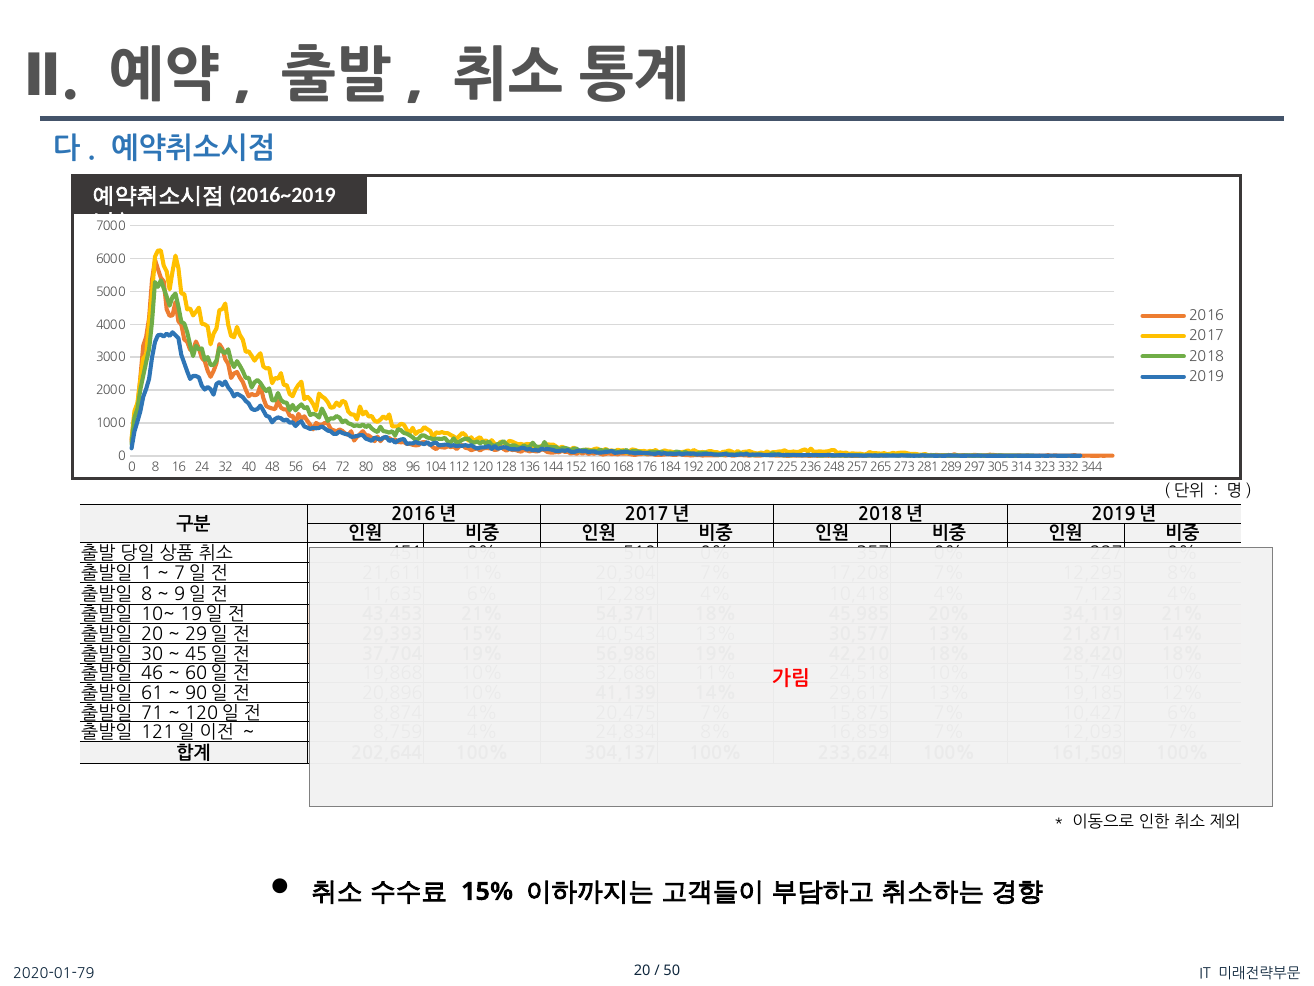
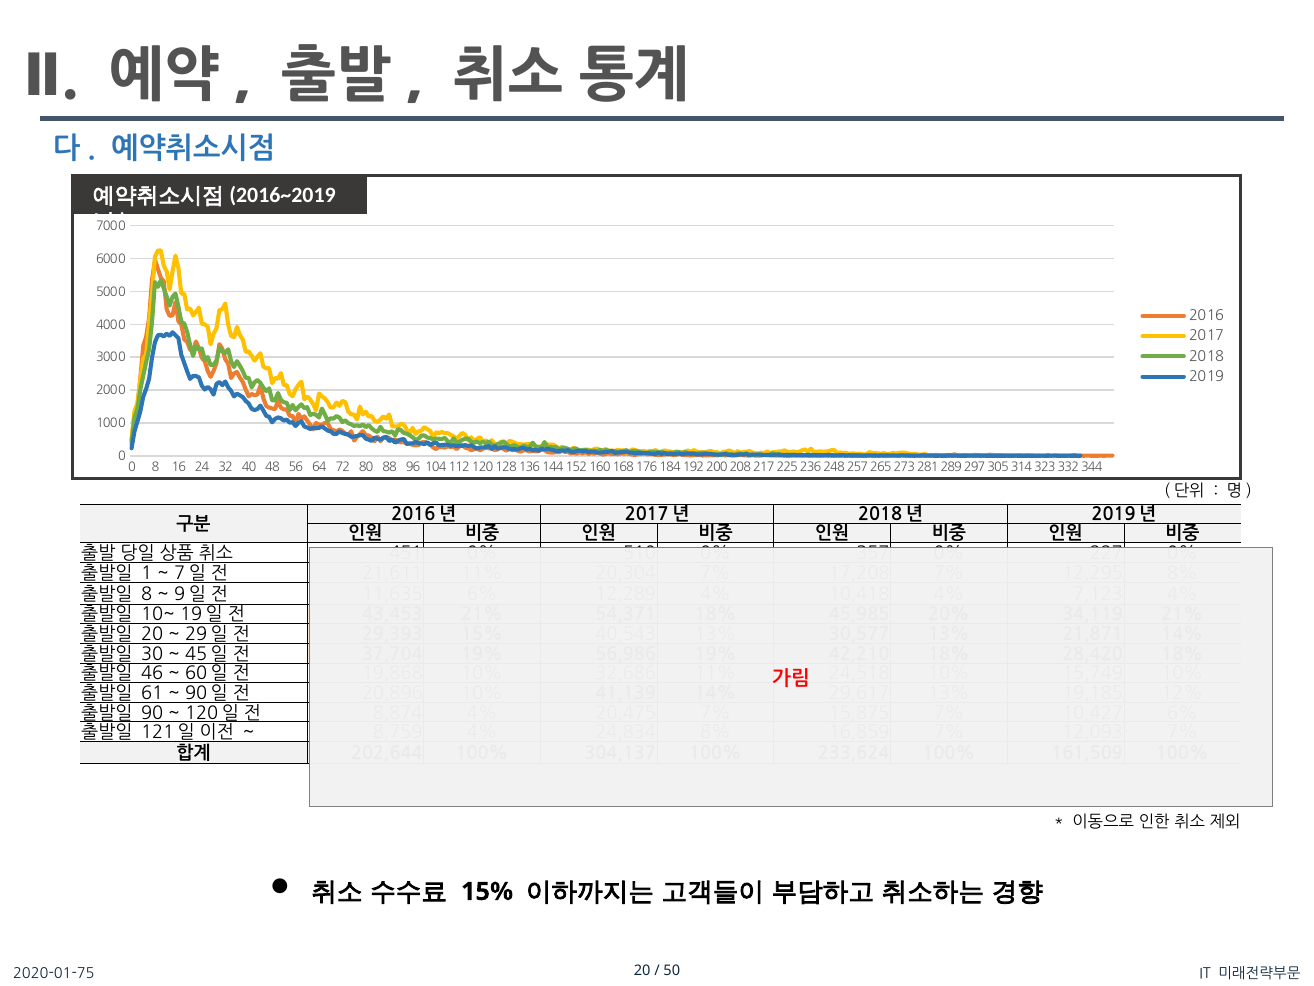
71: 71 -> 90 (152, 713)
2020-01-79: 2020-01-79 -> 2020-01-75 (54, 973)
